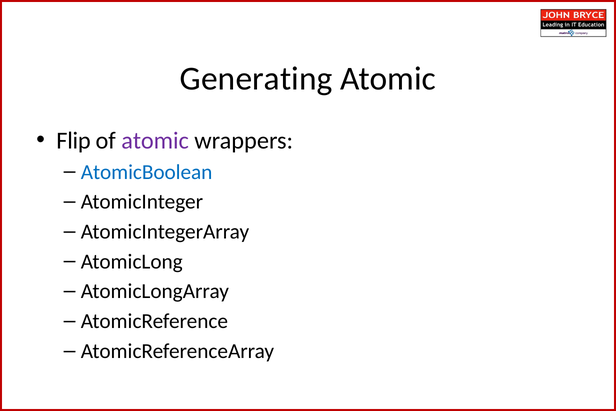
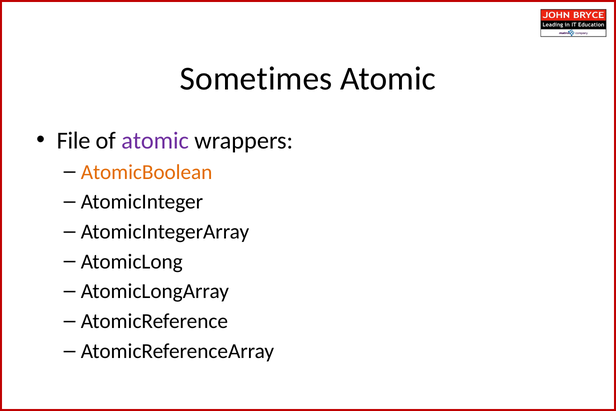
Generating: Generating -> Sometimes (256, 79)
Flip: Flip -> File (74, 140)
AtomicBoolean colour: blue -> orange (147, 172)
